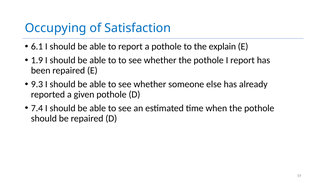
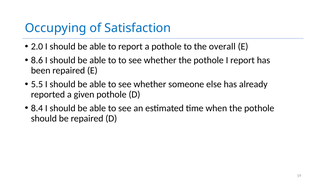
6.1: 6.1 -> 2.0 (37, 46)
explain: explain -> overall (222, 46)
1.9: 1.9 -> 8.6 (37, 60)
9.3: 9.3 -> 5.5 (37, 84)
7.4: 7.4 -> 8.4 (37, 108)
